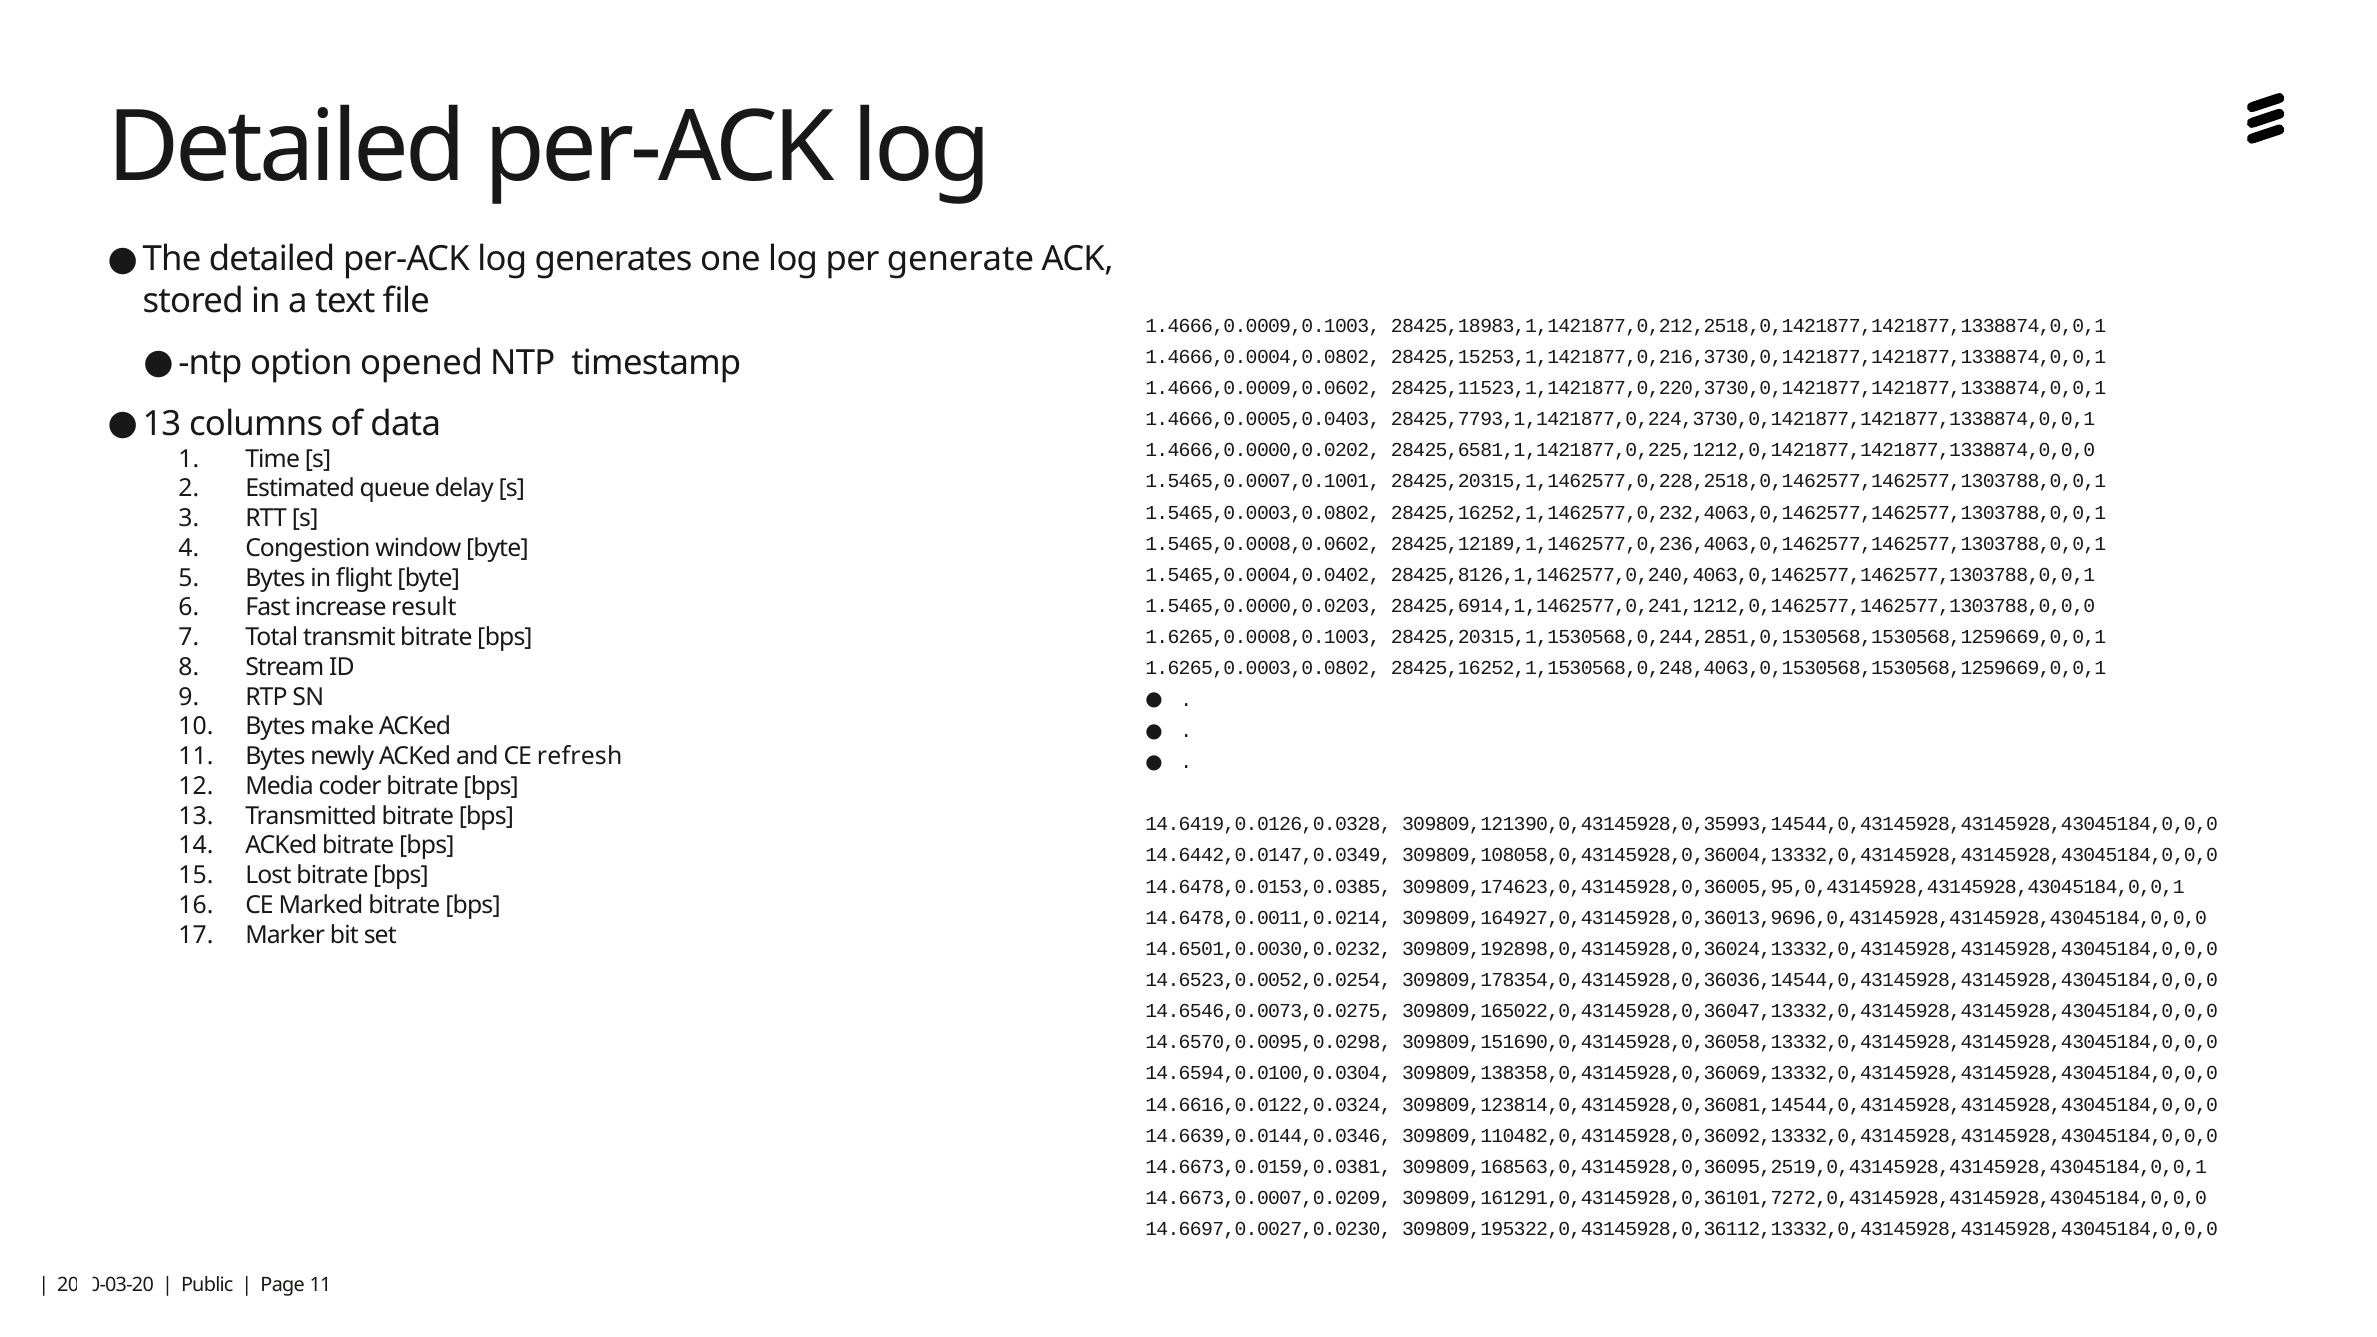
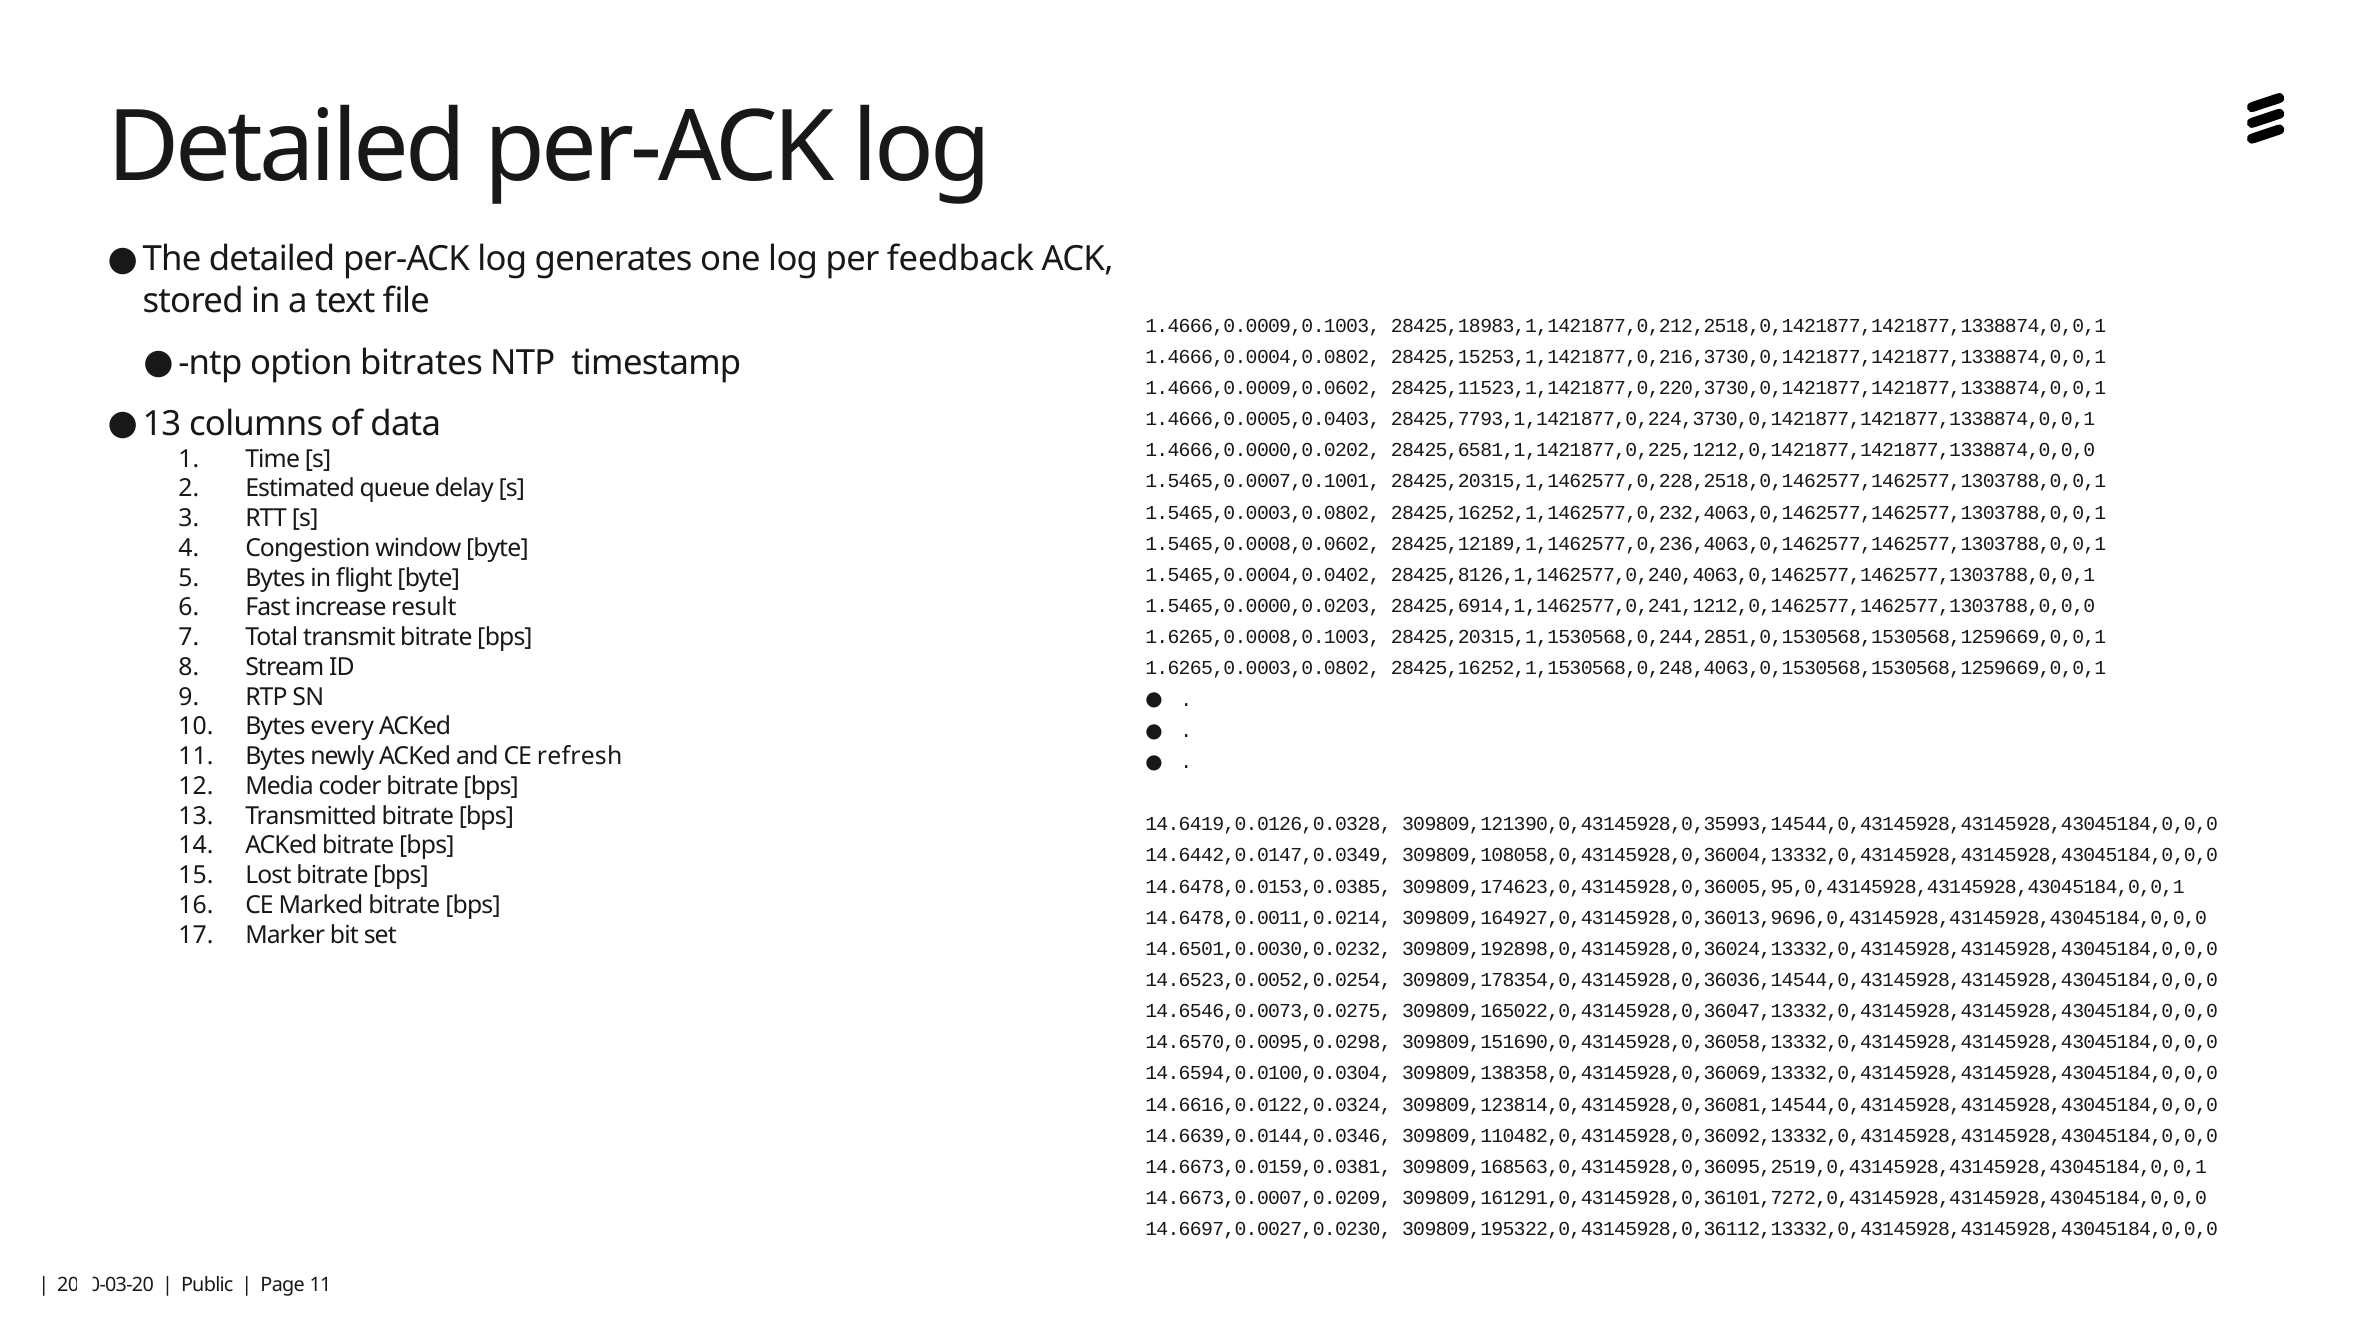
generate: generate -> feedback (961, 260)
opened: opened -> bitrates (422, 363)
make: make -> every (342, 727)
